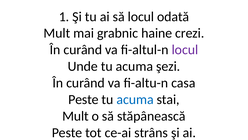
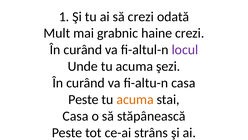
să locul: locul -> crezi (141, 17)
acuma colour: blue -> orange (135, 99)
Mult: Mult -> Casa (75, 116)
